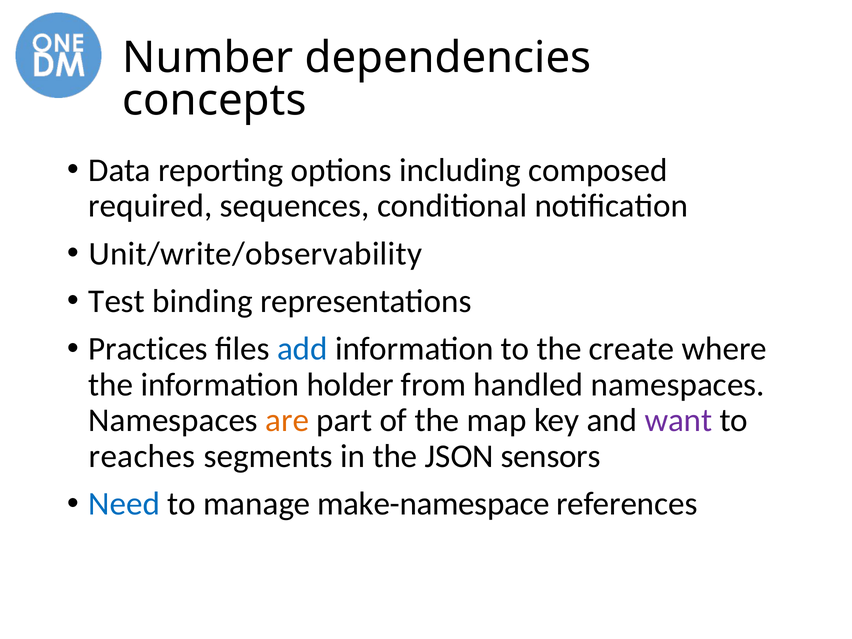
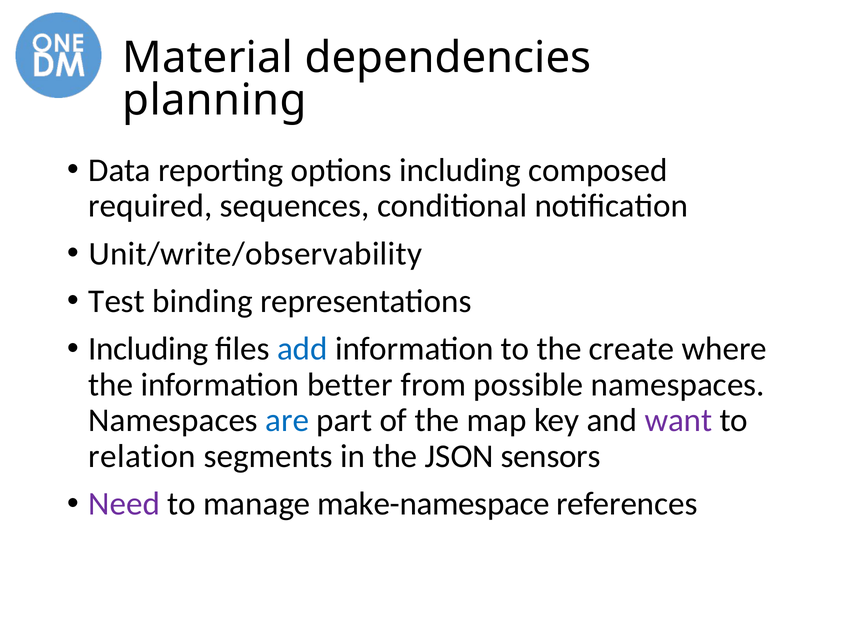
Number: Number -> Material (208, 58)
concepts: concepts -> planning (214, 100)
Practices: Practices -> Including (148, 349)
holder: holder -> better (350, 385)
handled: handled -> possible (528, 385)
are colour: orange -> blue (287, 421)
reaches: reaches -> relation (142, 456)
Need colour: blue -> purple (124, 504)
